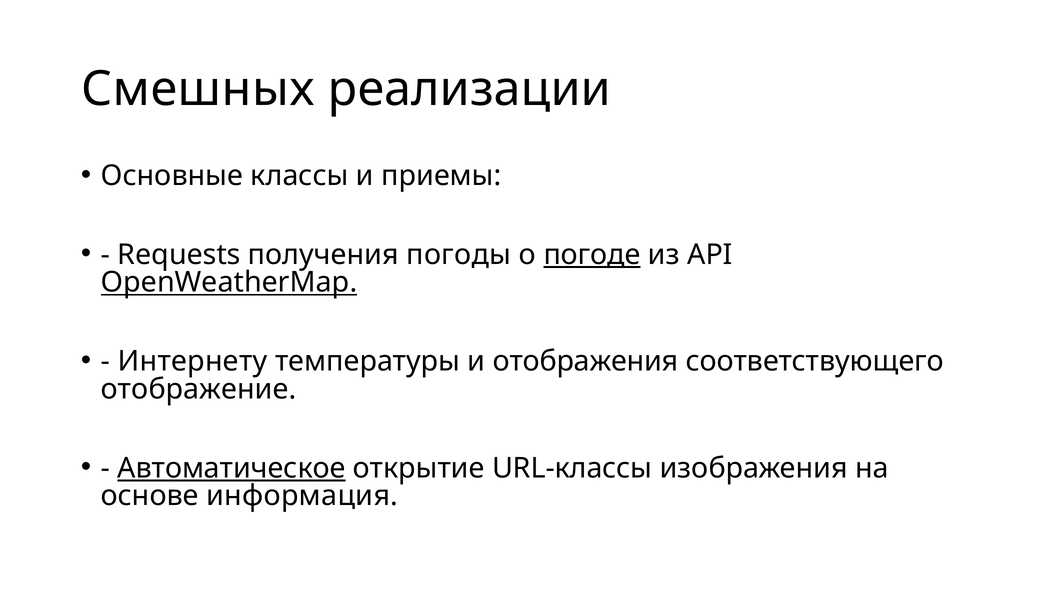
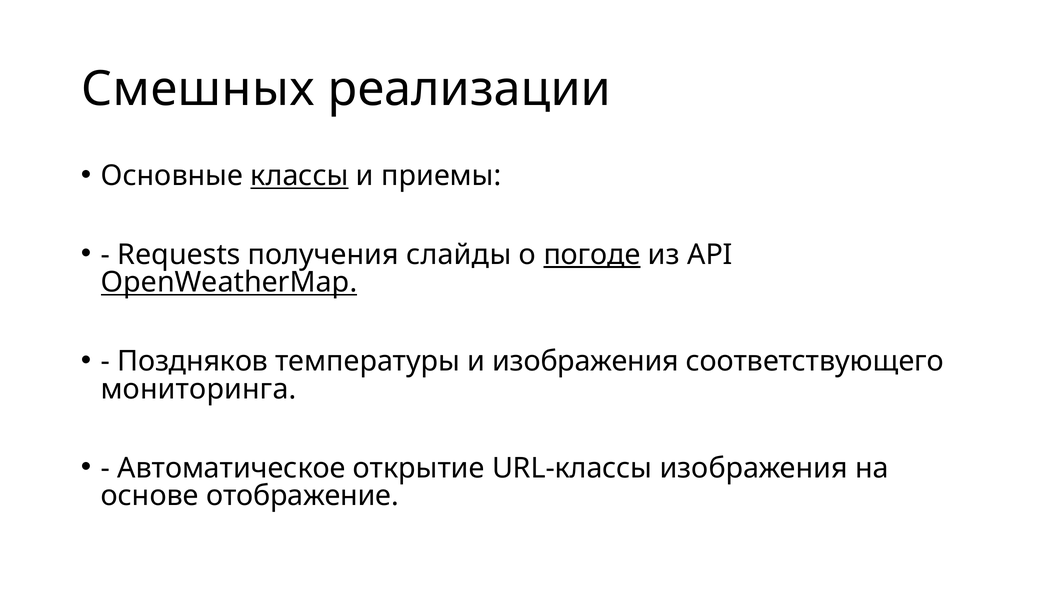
классы underline: none -> present (300, 176)
погоды: погоды -> слайды (459, 254)
Интернету: Интернету -> Поздняков (193, 361)
и отображения: отображения -> изображения (586, 361)
отображение: отображение -> мониторинга (199, 389)
Автоматическое underline: present -> none (231, 468)
информация: информация -> отображение (302, 496)
